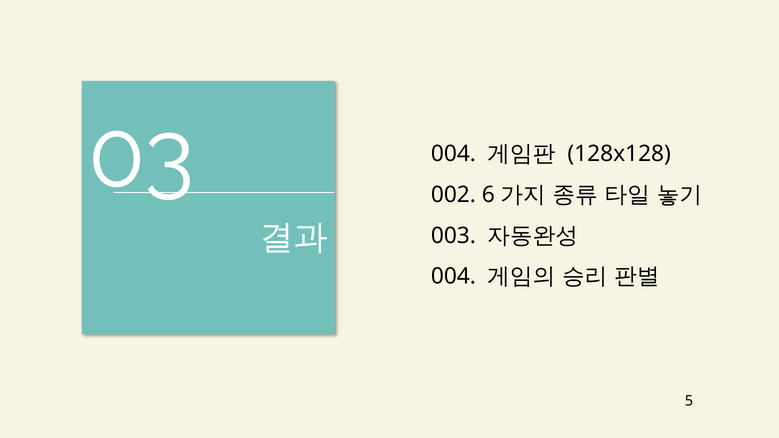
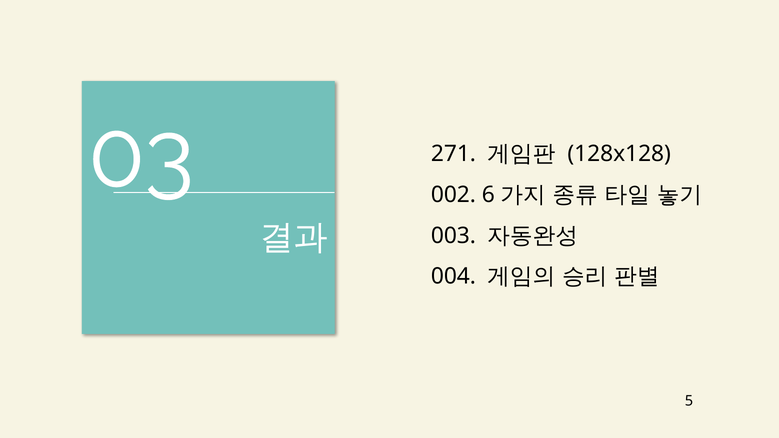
03 004: 004 -> 271 (453, 154)
